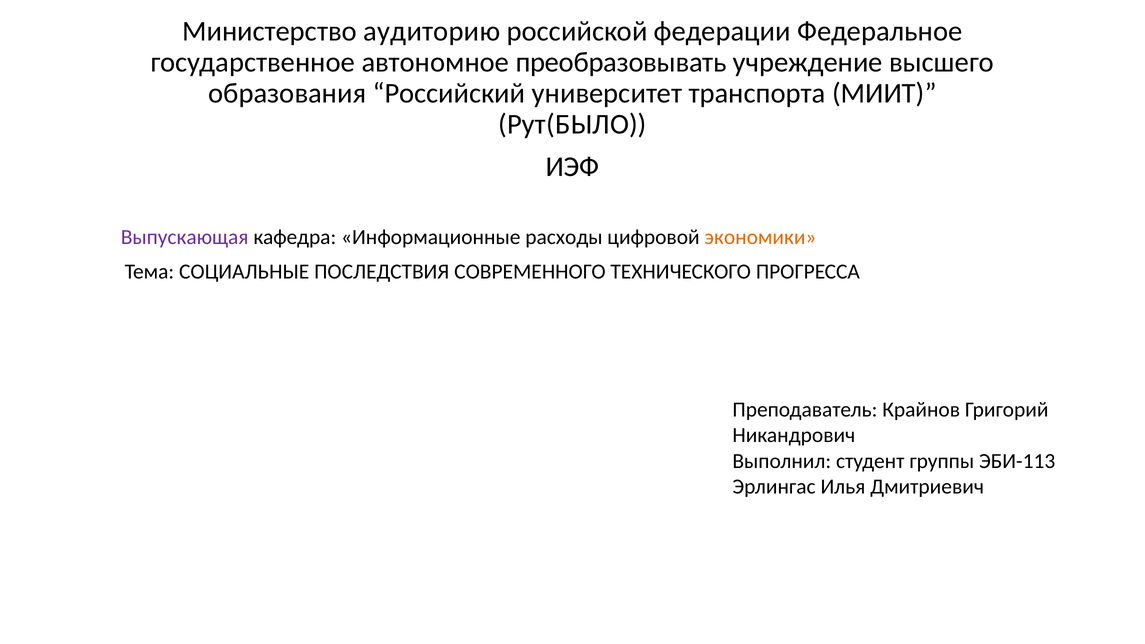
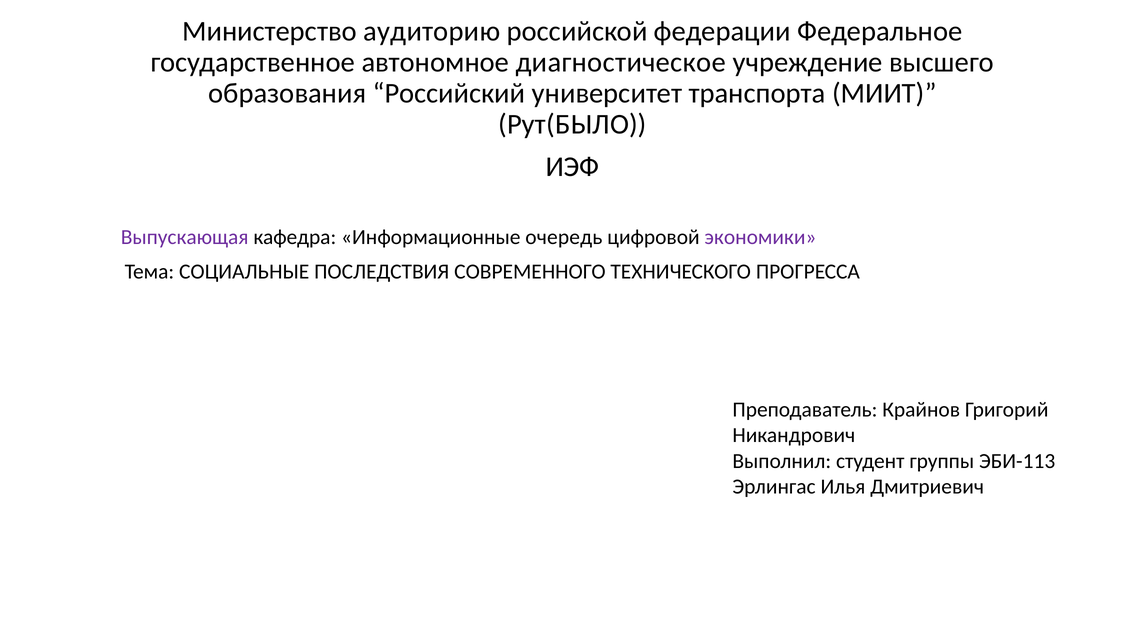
преобразовывать: преобразовывать -> диагностическое (621, 62)
расходы: расходы -> очередь (564, 237)
экономики colour: orange -> purple (760, 237)
